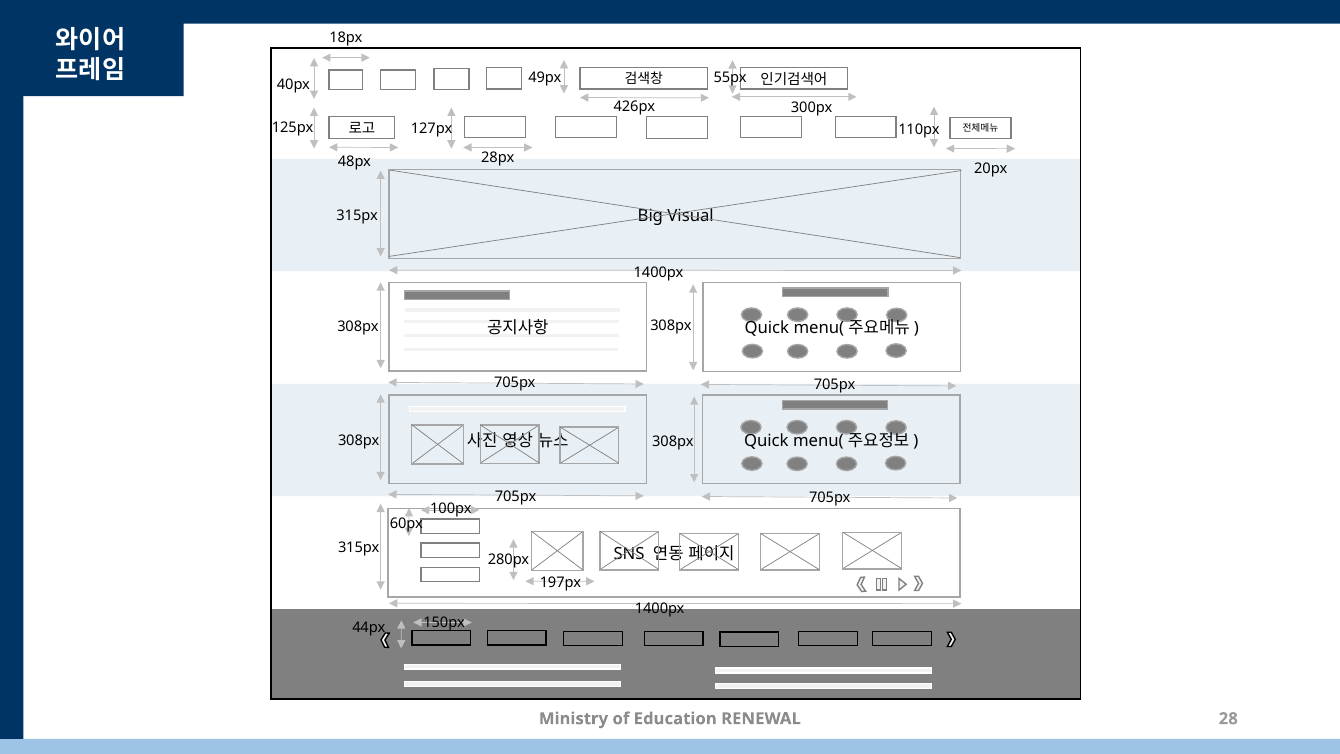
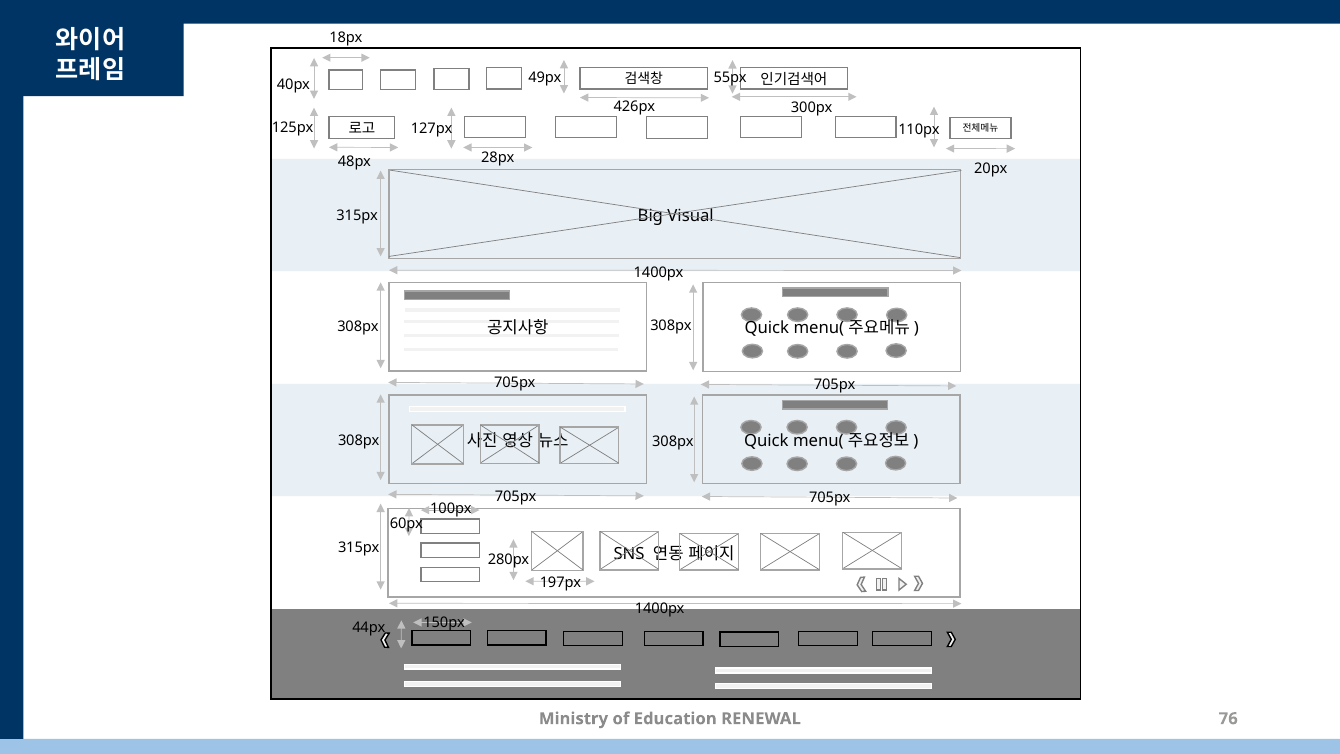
28: 28 -> 76 (1228, 718)
